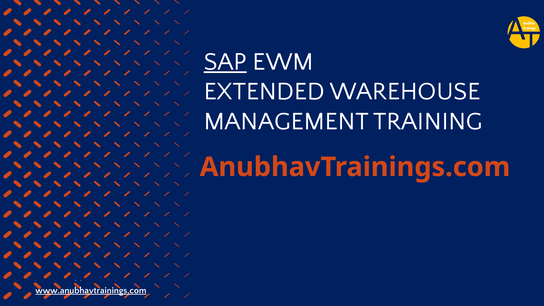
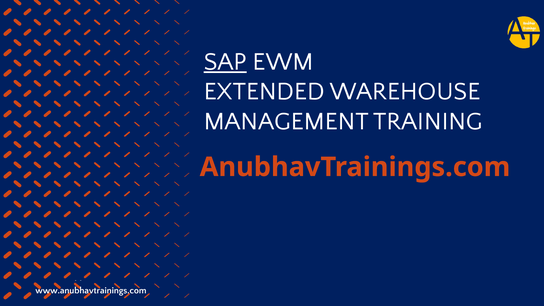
www.anubhavtrainings.com underline: present -> none (91, 290)
